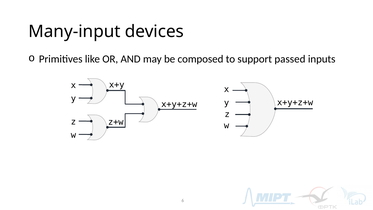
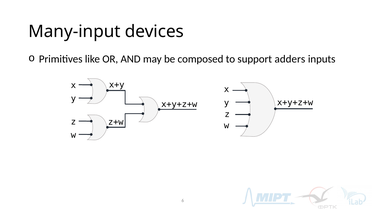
passed: passed -> adders (290, 59)
